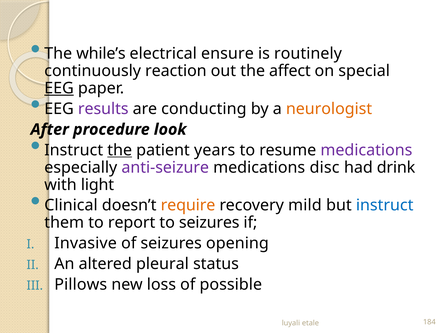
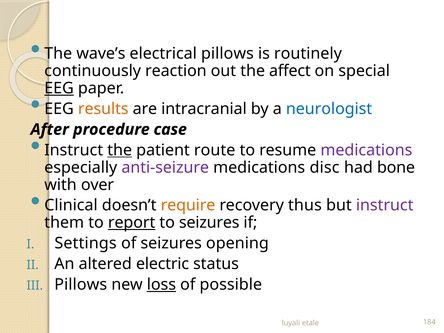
while’s: while’s -> wave’s (101, 54)
electrical ensure: ensure -> pillows (227, 54)
results colour: purple -> orange (103, 109)
conducting: conducting -> intracranial (204, 109)
neurologist colour: orange -> blue (329, 109)
look: look -> case (170, 129)
years: years -> route (215, 150)
drink: drink -> bone (396, 167)
light: light -> over (97, 185)
mild: mild -> thus (305, 205)
instruct colour: blue -> purple (385, 205)
report underline: none -> present (132, 223)
Invasive: Invasive -> Settings (86, 243)
pleural: pleural -> electric (163, 264)
loss underline: none -> present (161, 285)
